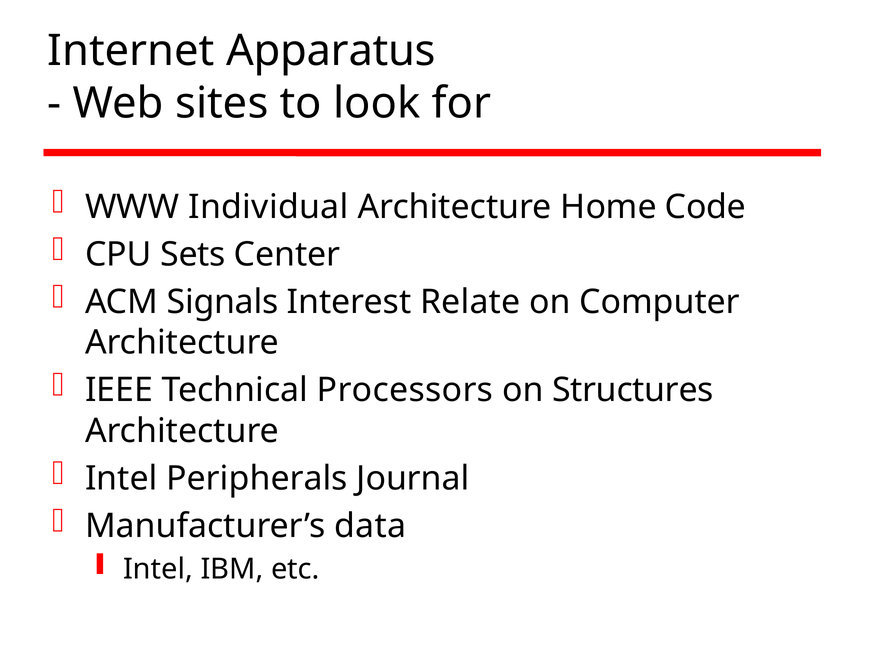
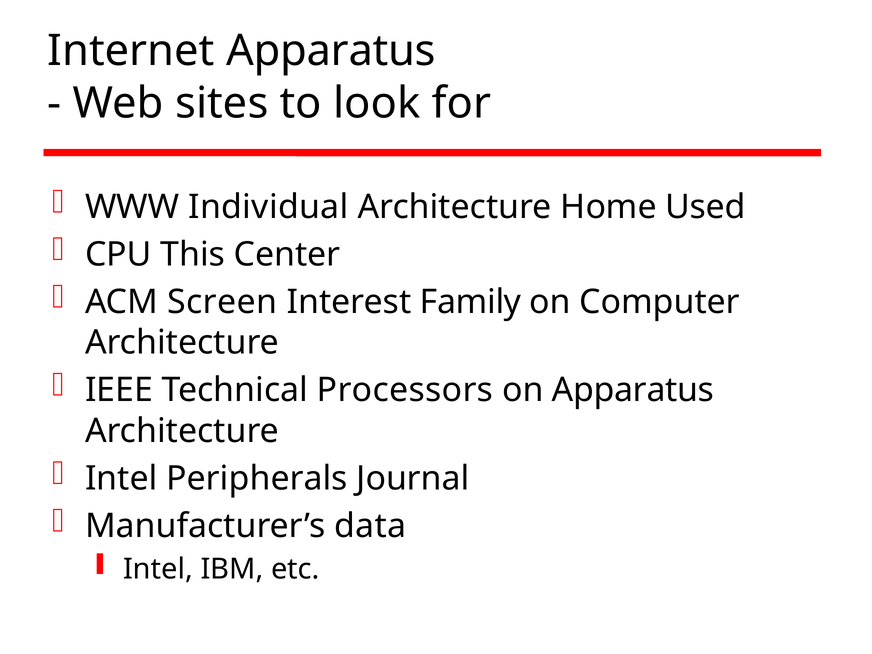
Code: Code -> Used (705, 207)
Sets: Sets -> This (193, 254)
Signals: Signals -> Screen (222, 302)
Relate: Relate -> Family (470, 302)
on Structures: Structures -> Apparatus (633, 390)
